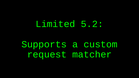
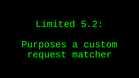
Supports: Supports -> Purposes (44, 44)
